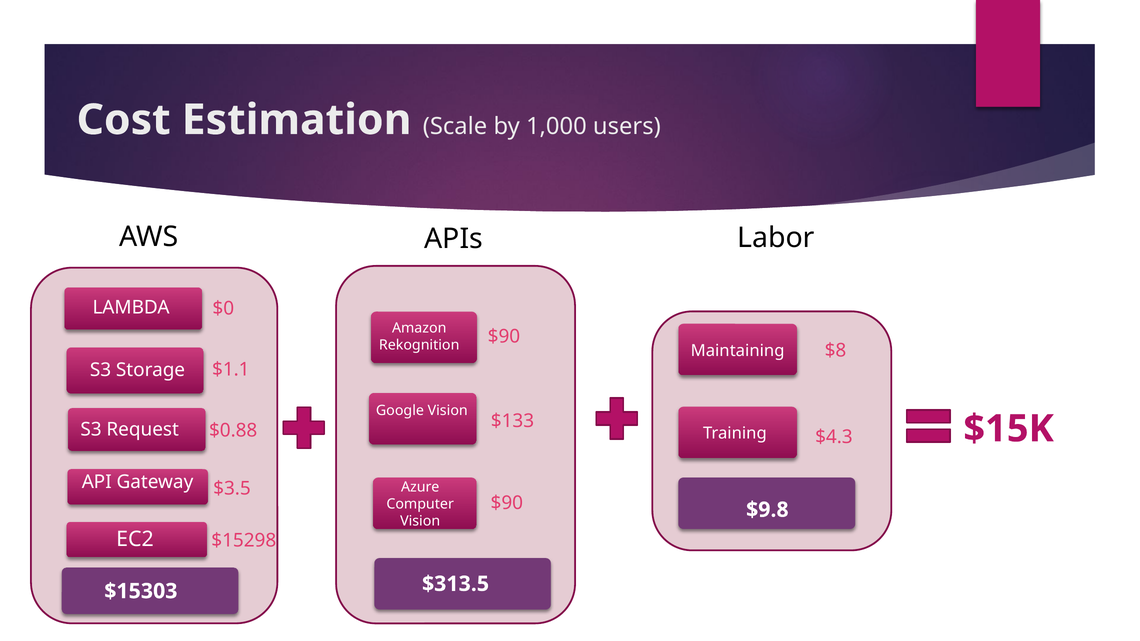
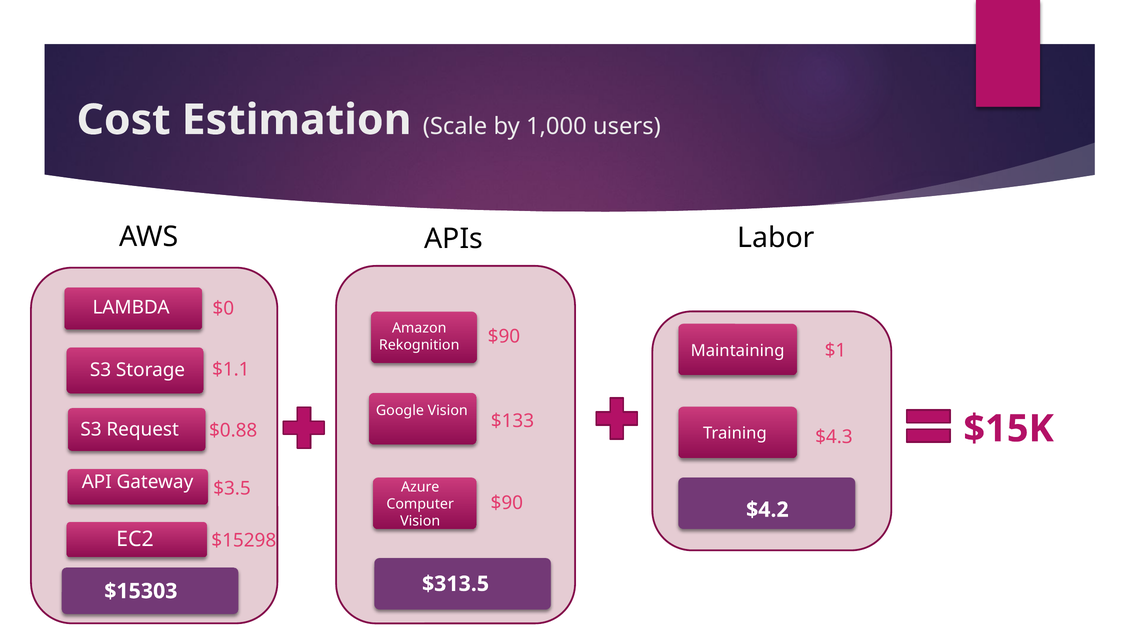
$8: $8 -> $1 (835, 350)
$9.8: $9.8 -> $4.2 (767, 510)
